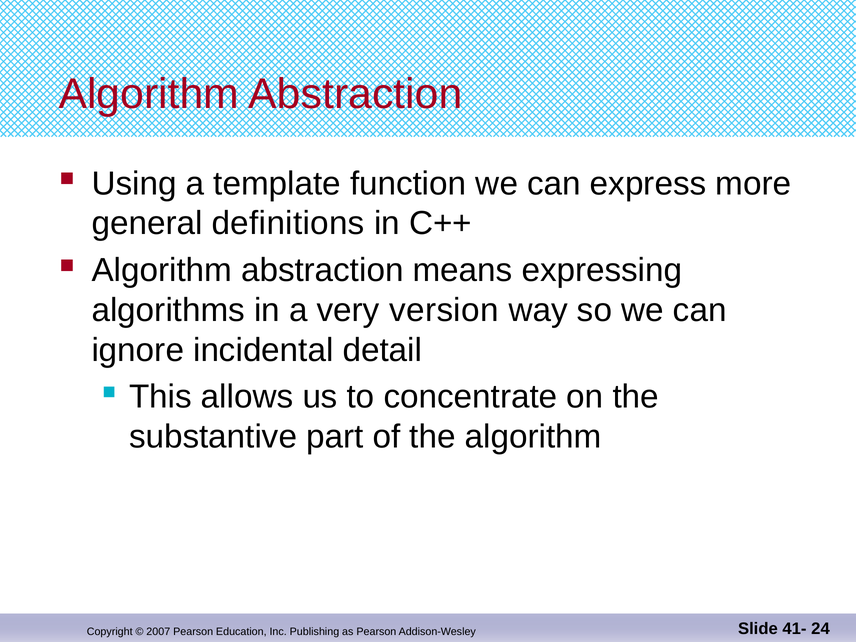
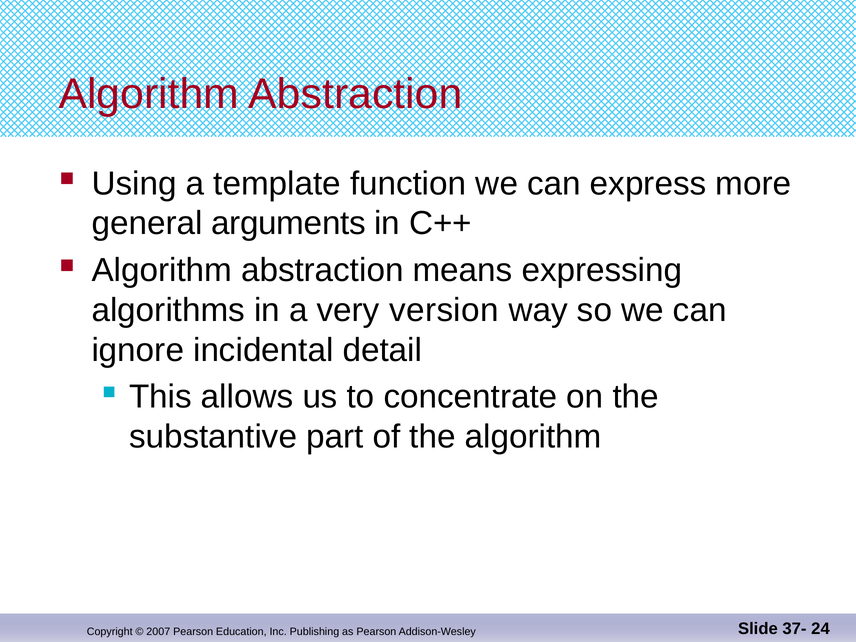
definitions: definitions -> arguments (288, 224)
41-: 41- -> 37- (795, 629)
